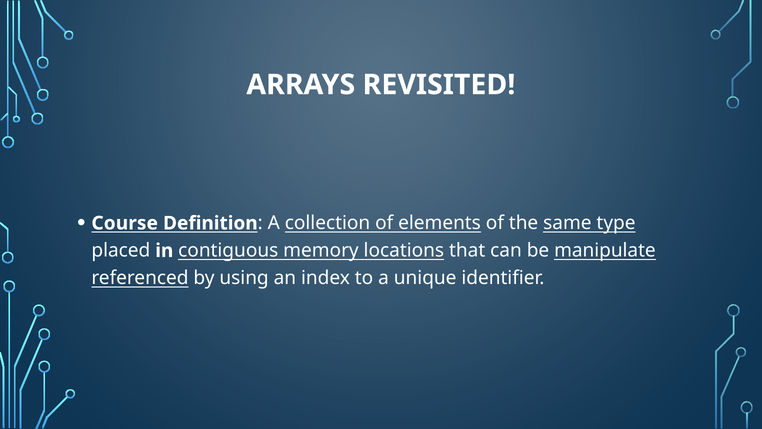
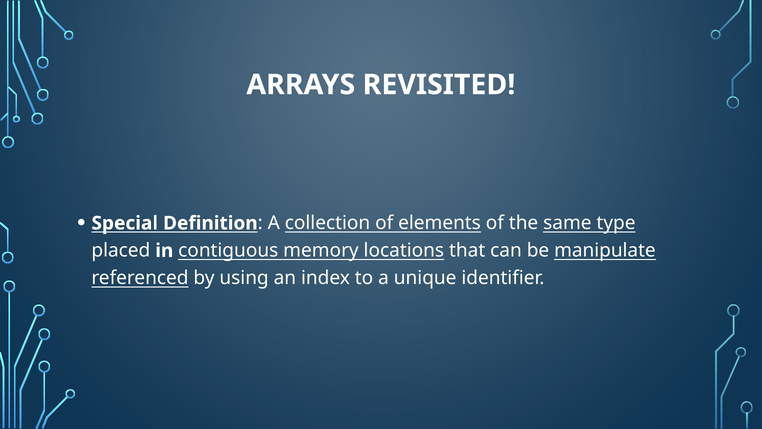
Course: Course -> Special (125, 223)
